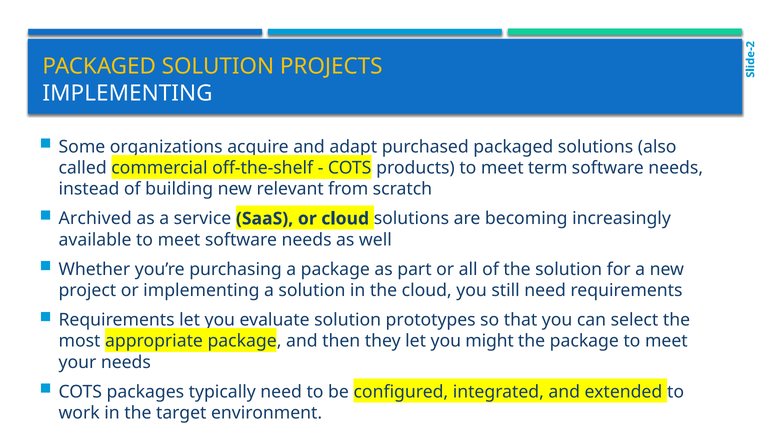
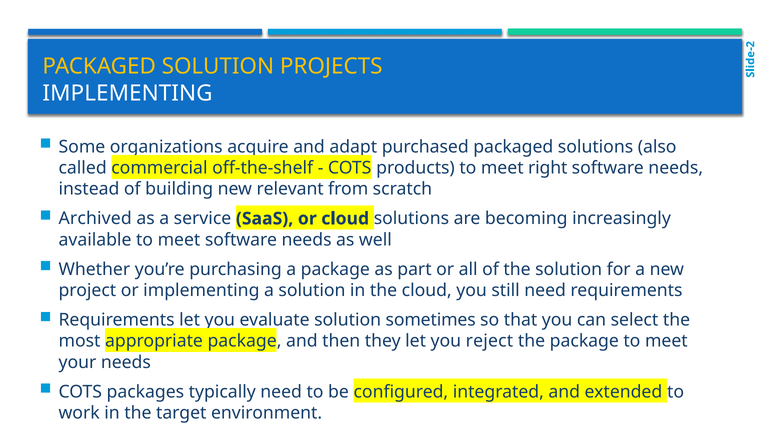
term: term -> right (548, 168)
prototypes: prototypes -> sometimes (431, 320)
might: might -> reject (489, 341)
